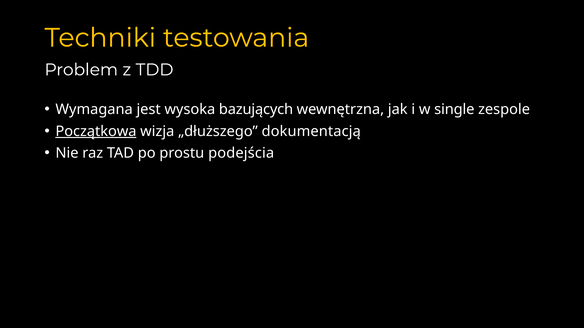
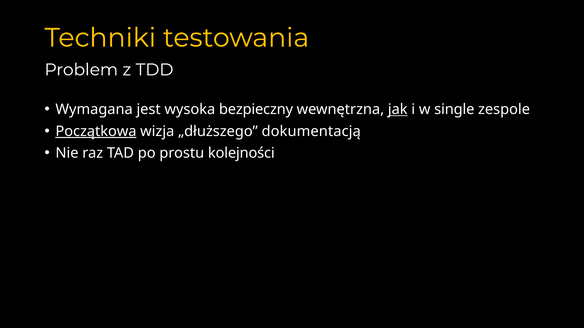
bazujących: bazujących -> bezpieczny (256, 110)
jak underline: none -> present (398, 110)
podejścia: podejścia -> kolejności (241, 153)
